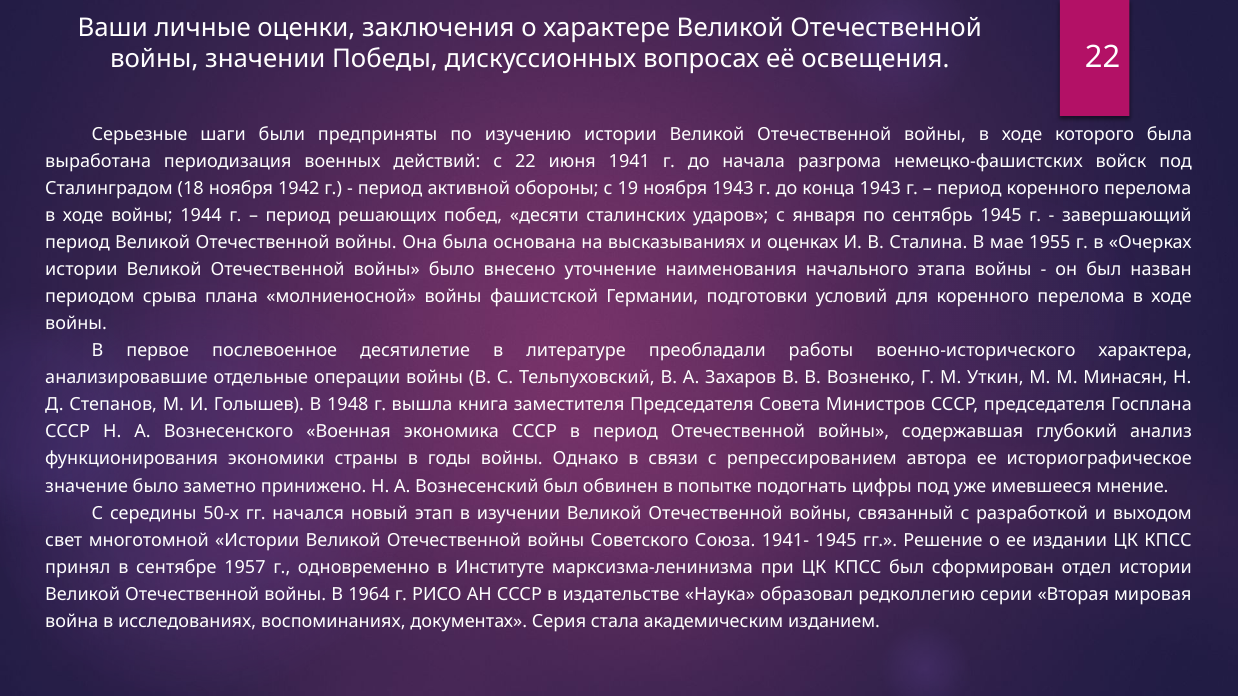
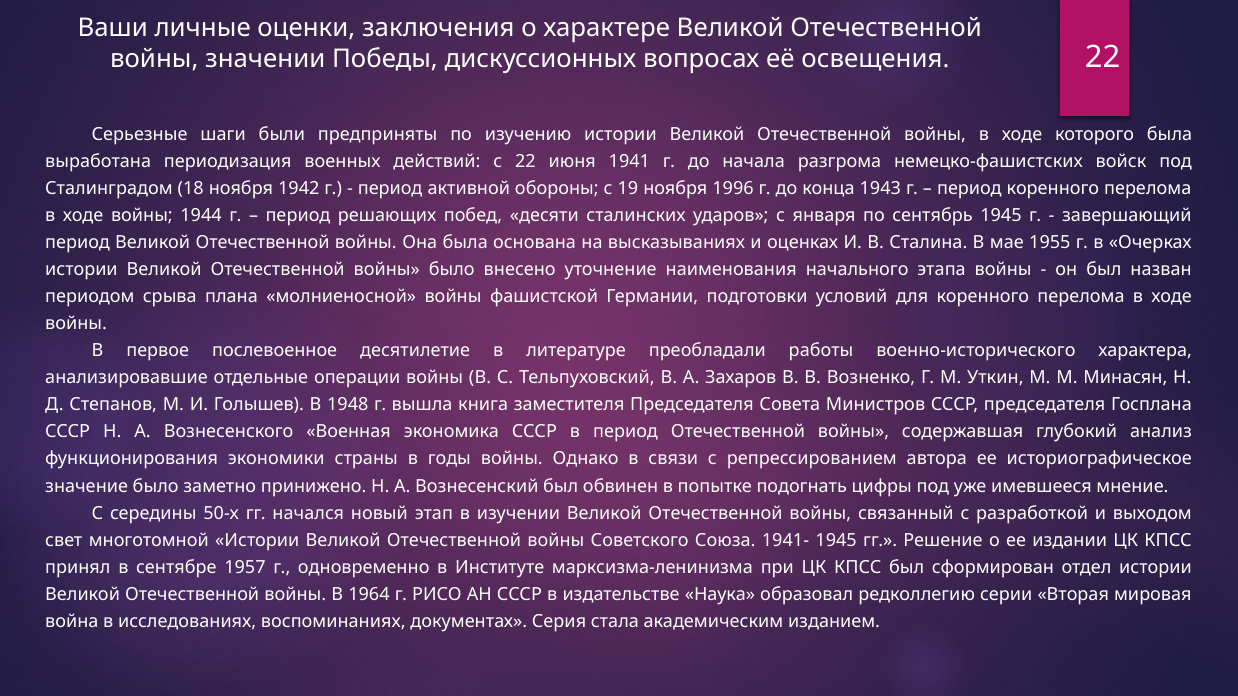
ноября 1943: 1943 -> 1996 (733, 188)
